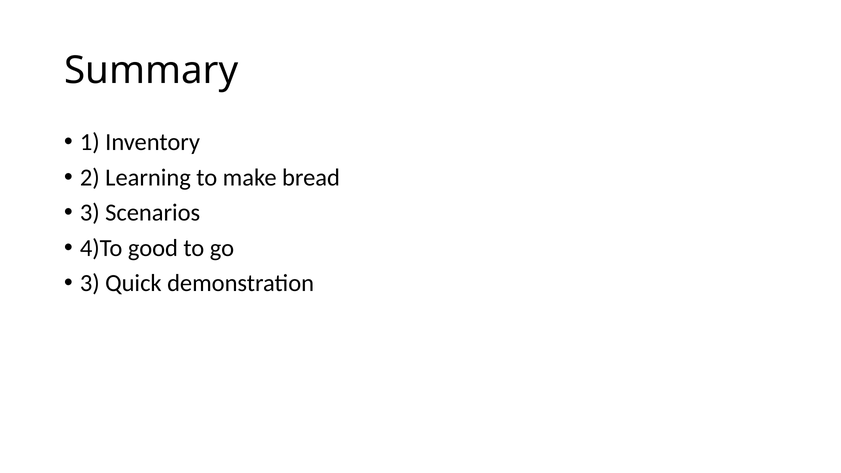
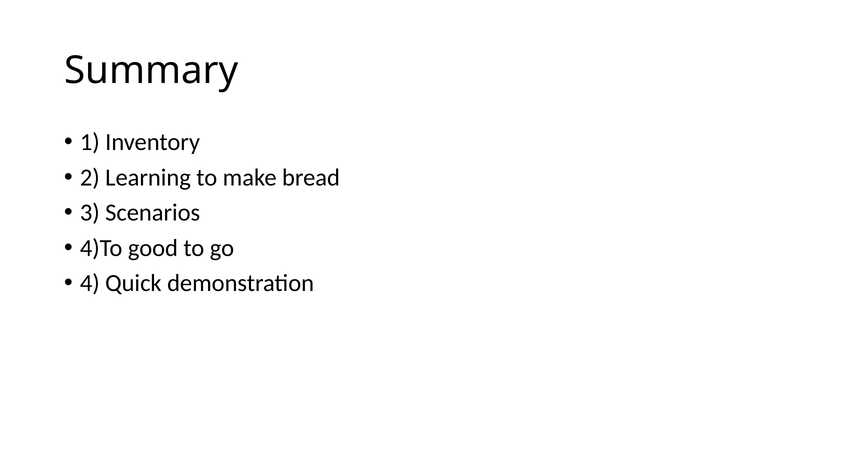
3: 3 -> 4 (90, 283)
